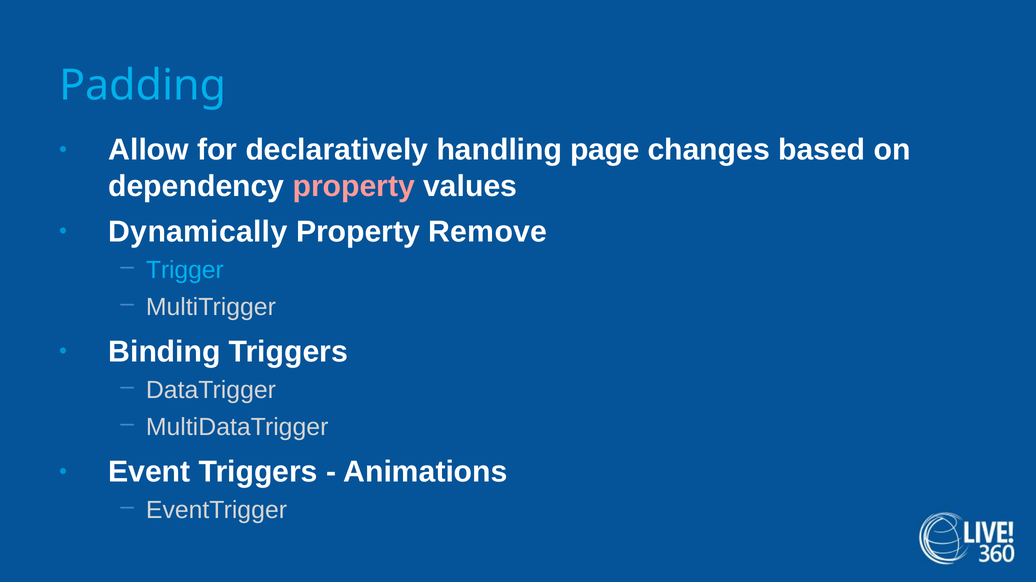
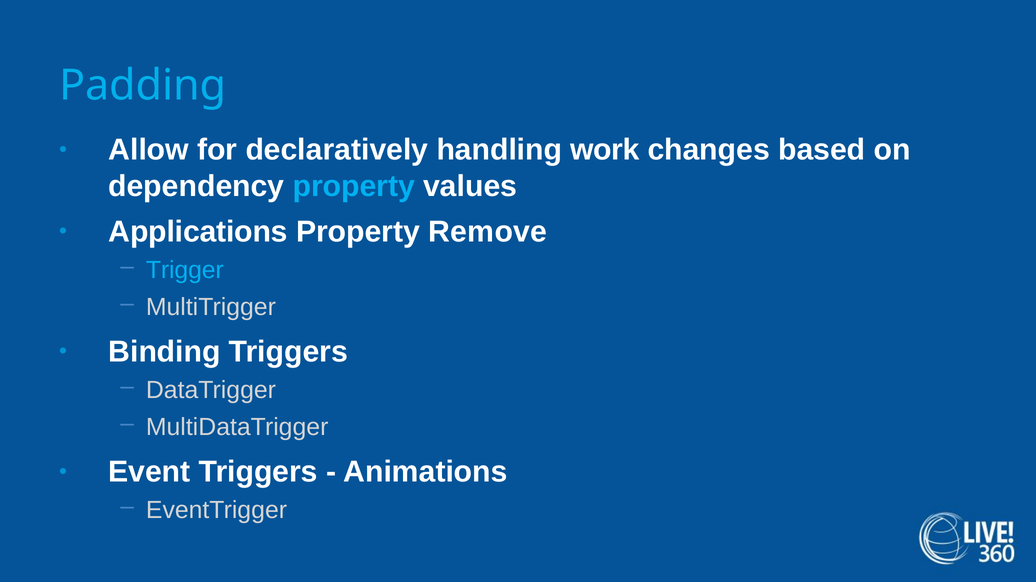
page: page -> work (605, 150)
property colour: pink -> light blue (354, 186)
Dynamically: Dynamically -> Applications (198, 232)
